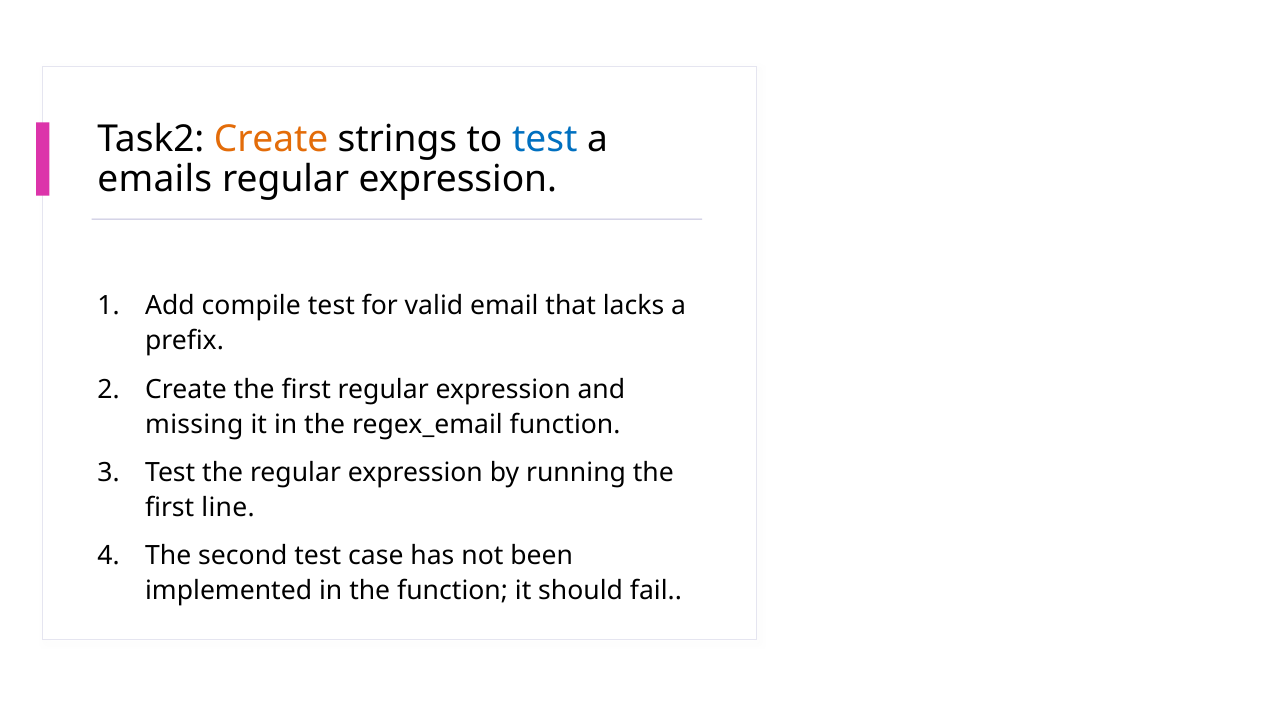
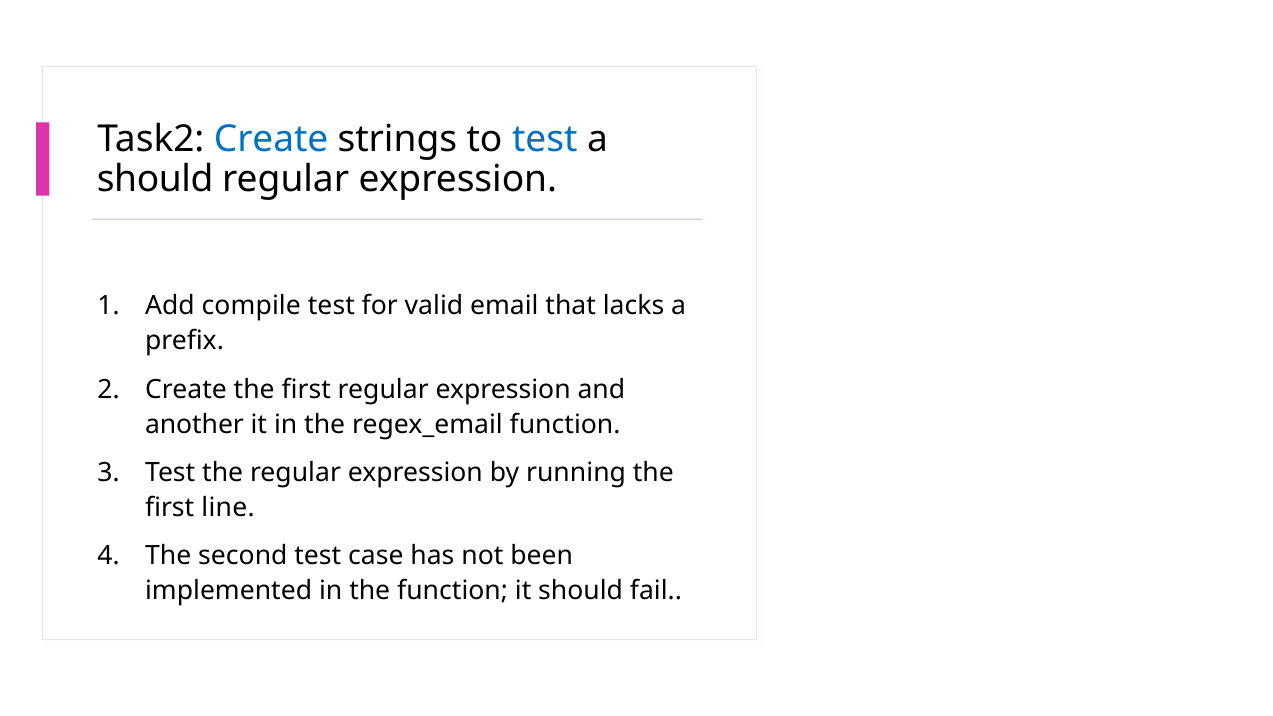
Create colour: orange -> blue (271, 140)
emails: emails -> should (155, 180)
missing: missing -> another (195, 424)
